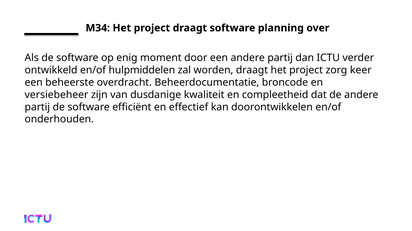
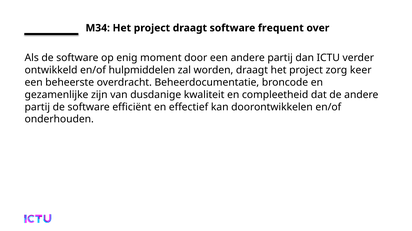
planning: planning -> frequent (281, 28)
versiebeheer: versiebeheer -> gezamenlijke (57, 95)
